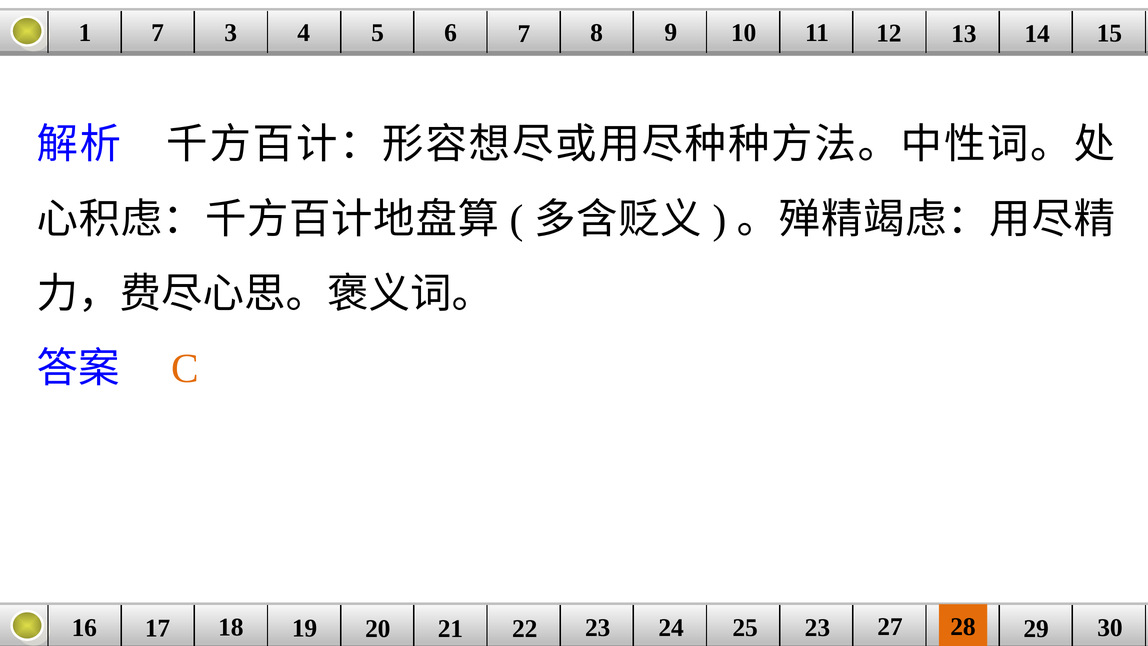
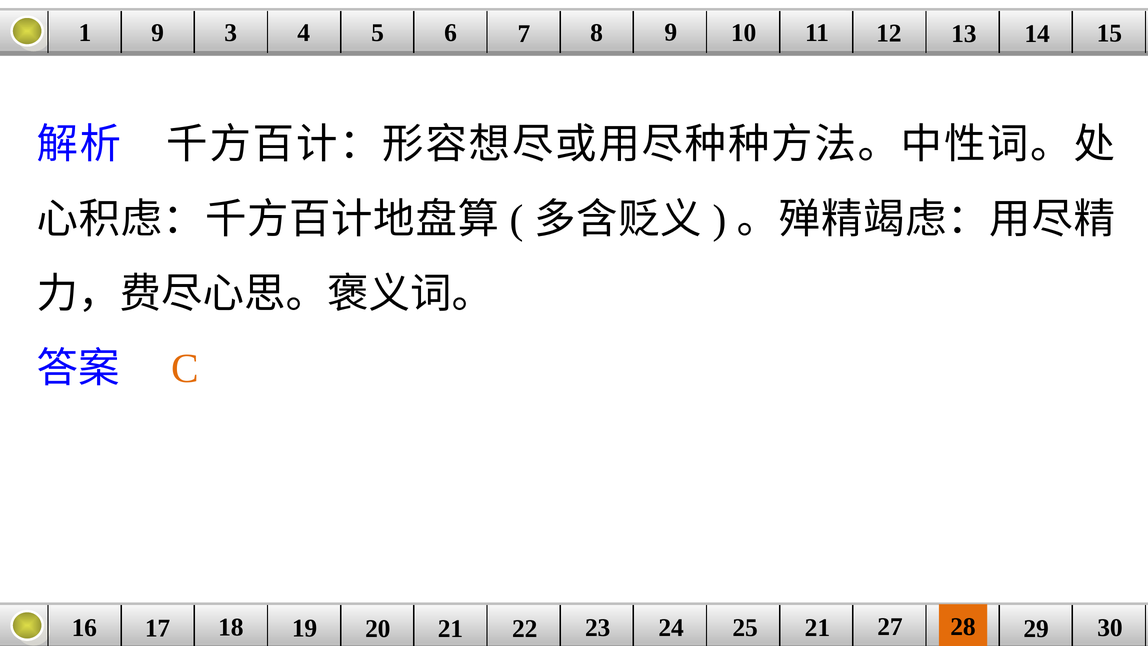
1 7: 7 -> 9 (158, 33)
25 23: 23 -> 21 (817, 628)
